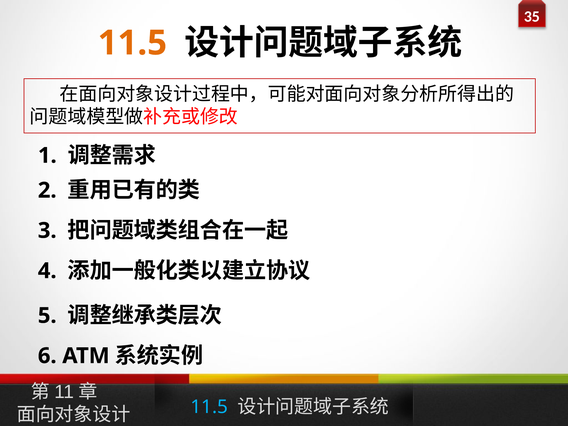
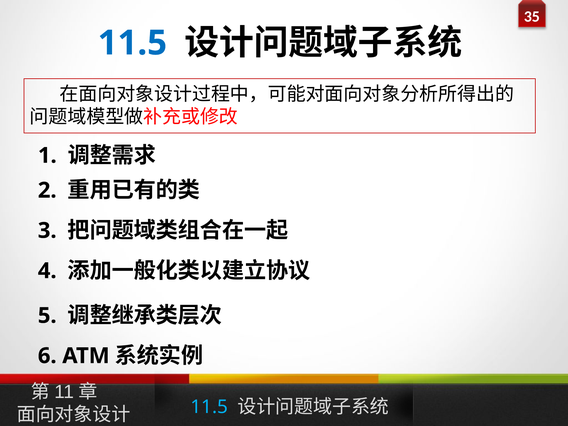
11.5 colour: orange -> blue (132, 43)
